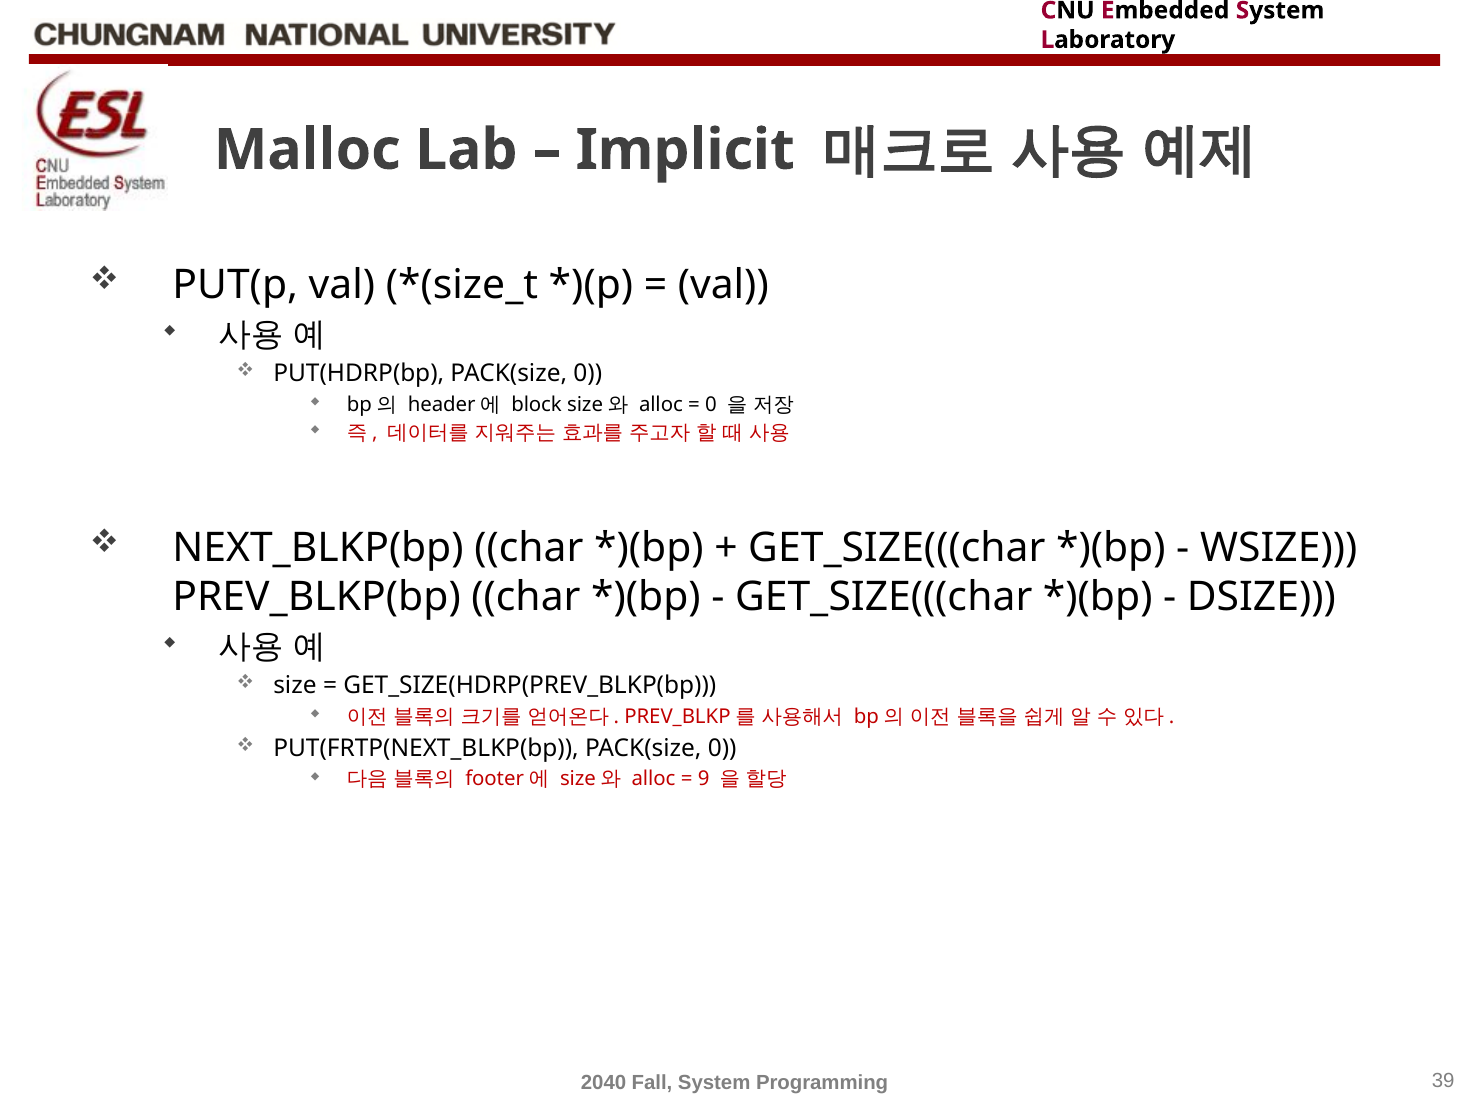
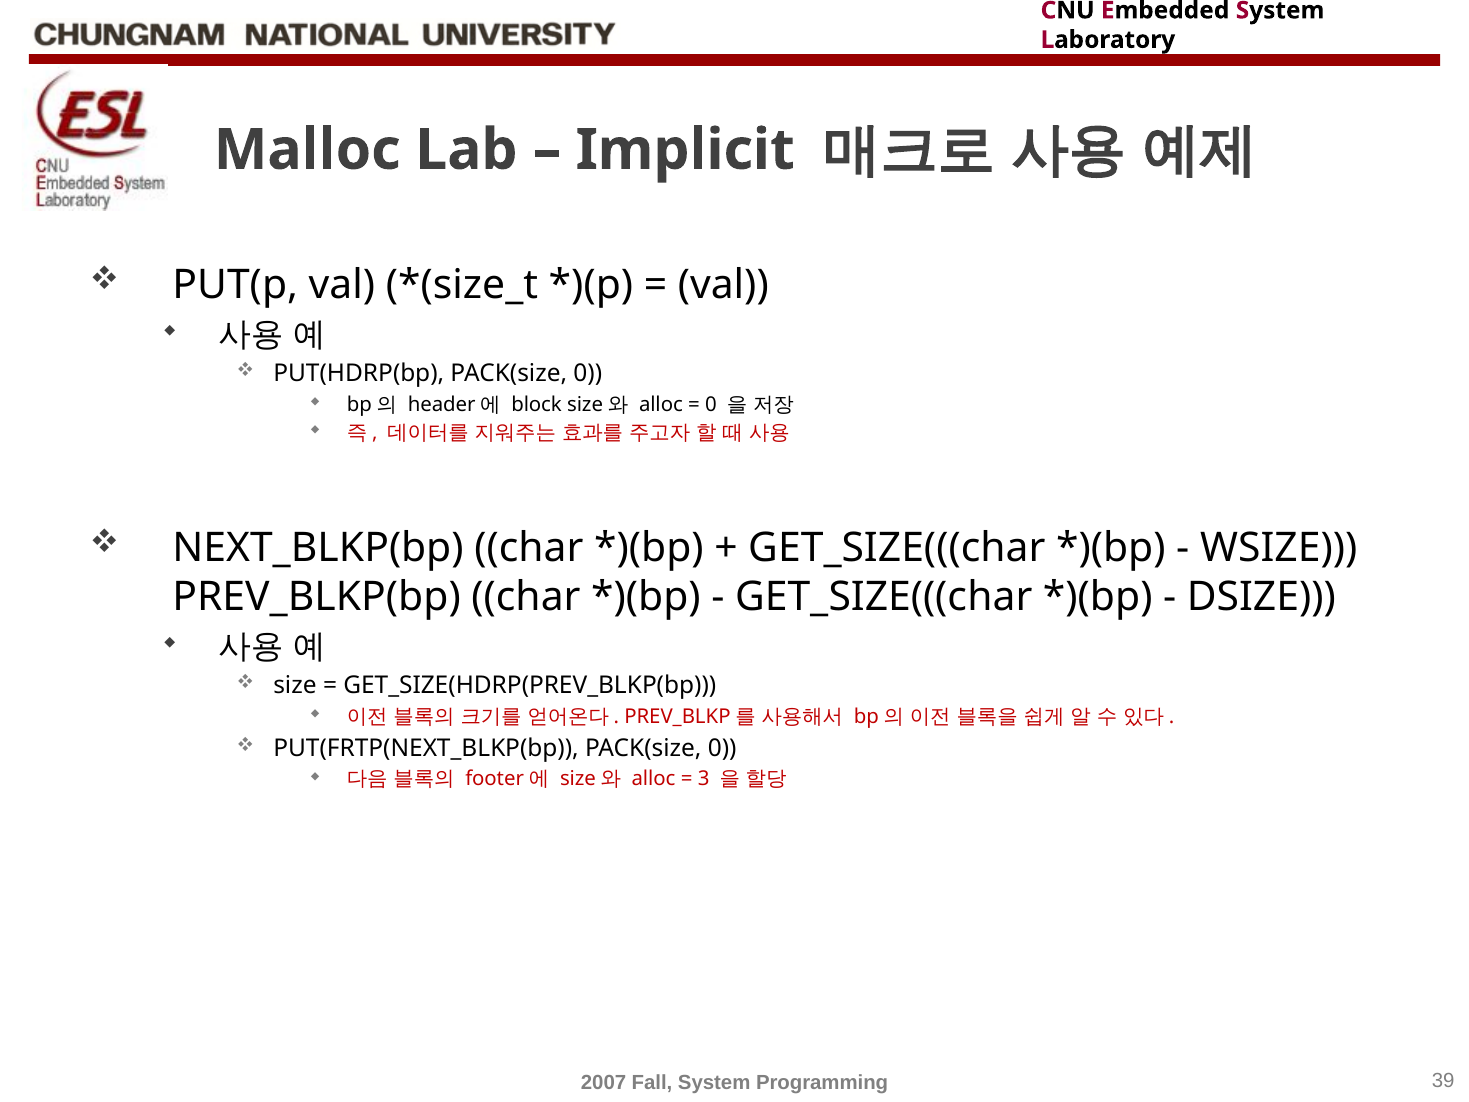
9: 9 -> 3 (704, 779)
2040: 2040 -> 2007 (604, 1082)
